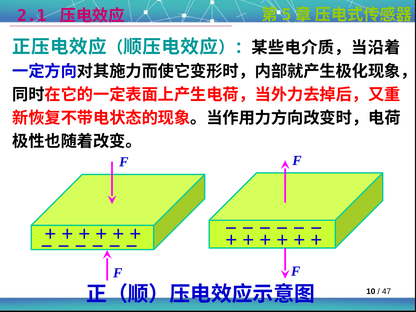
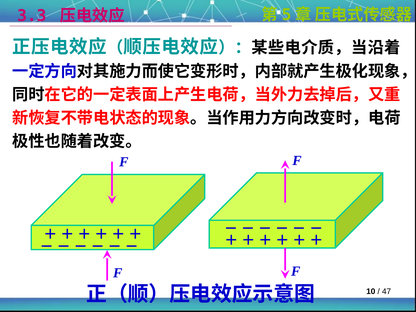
2.1: 2.1 -> 3.3 (32, 16)
